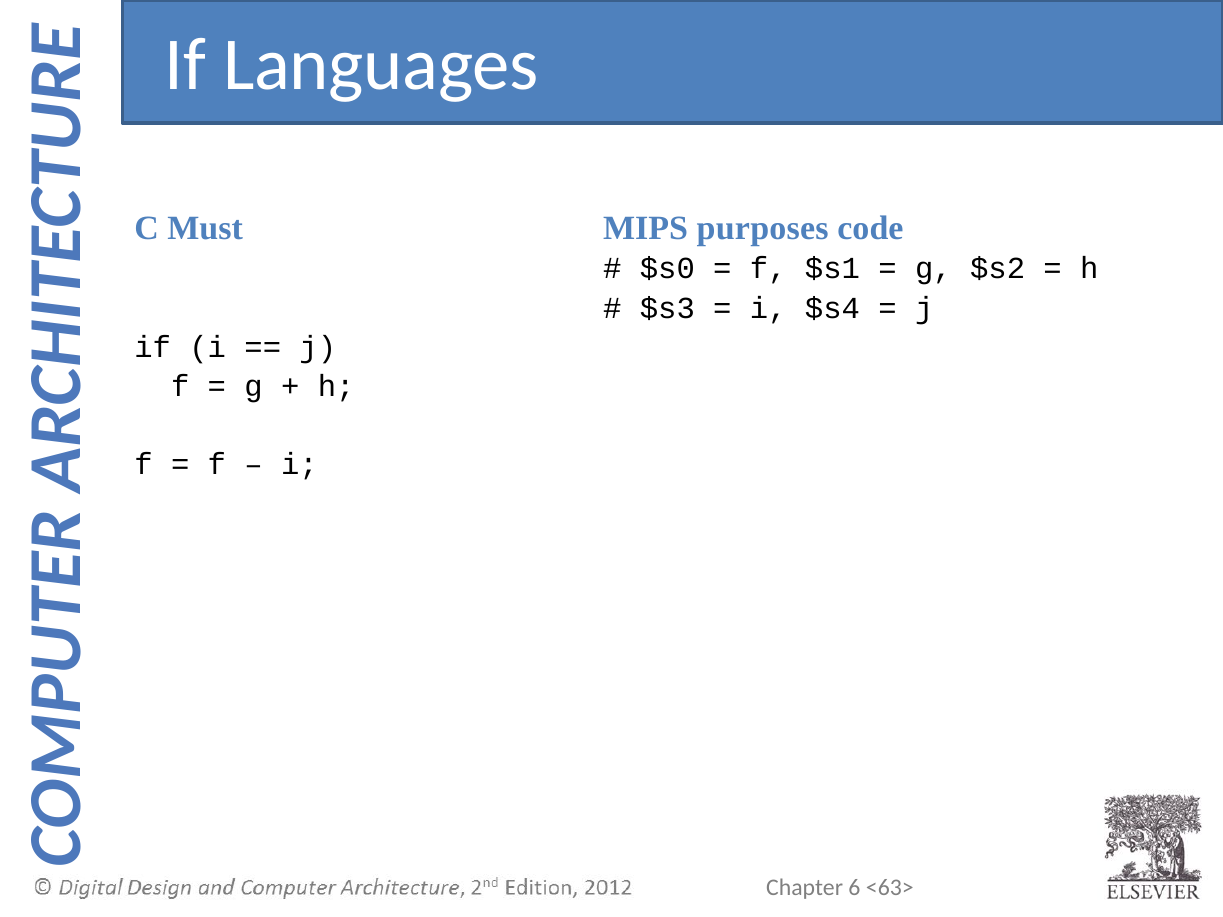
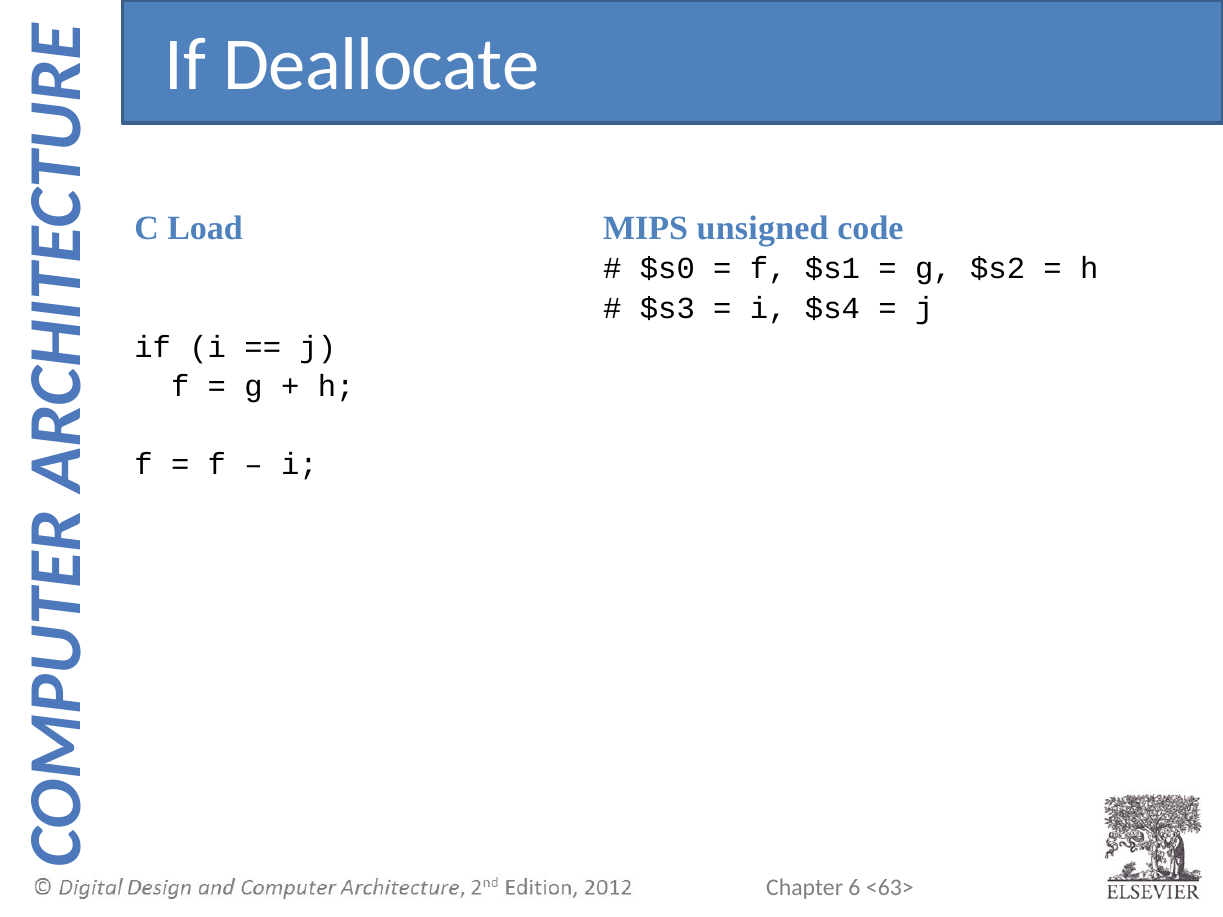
Languages: Languages -> Deallocate (381, 65)
Must: Must -> Load (205, 228)
purposes: purposes -> unsigned (763, 228)
